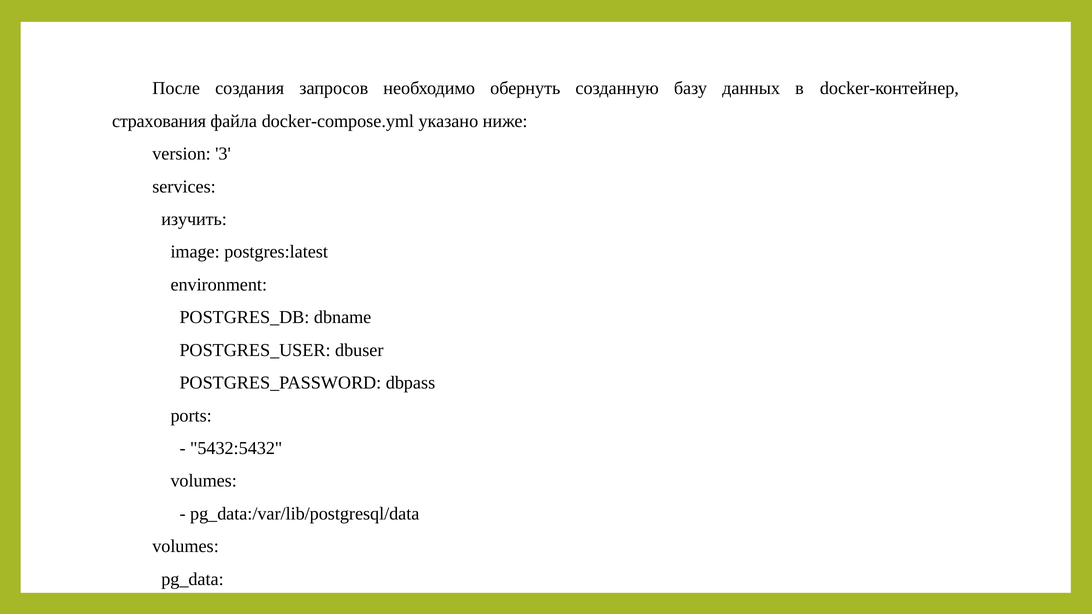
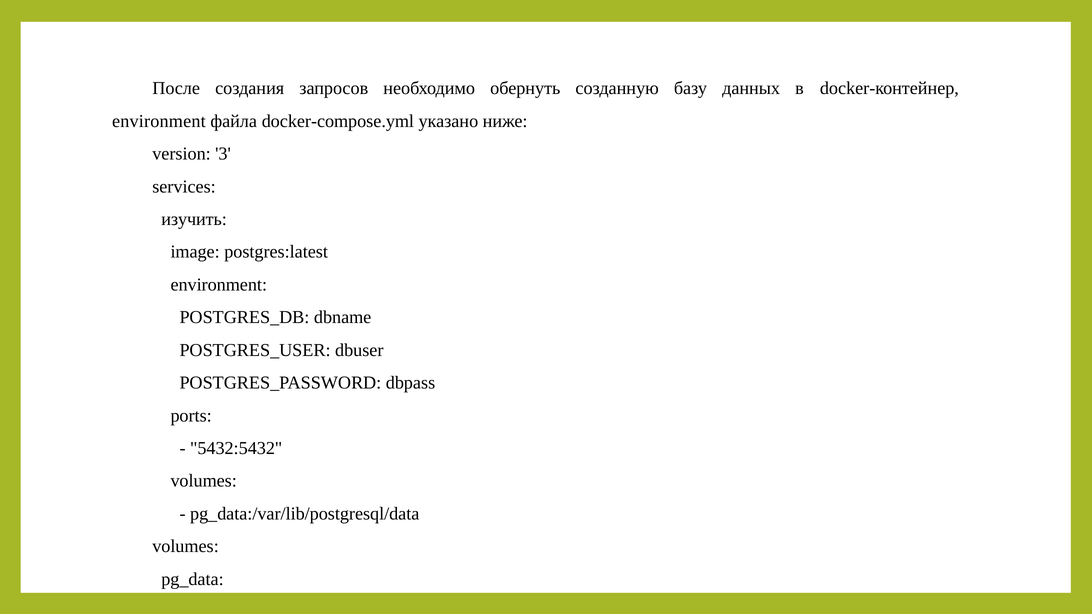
страхования: страхования -> environment (159, 121)
